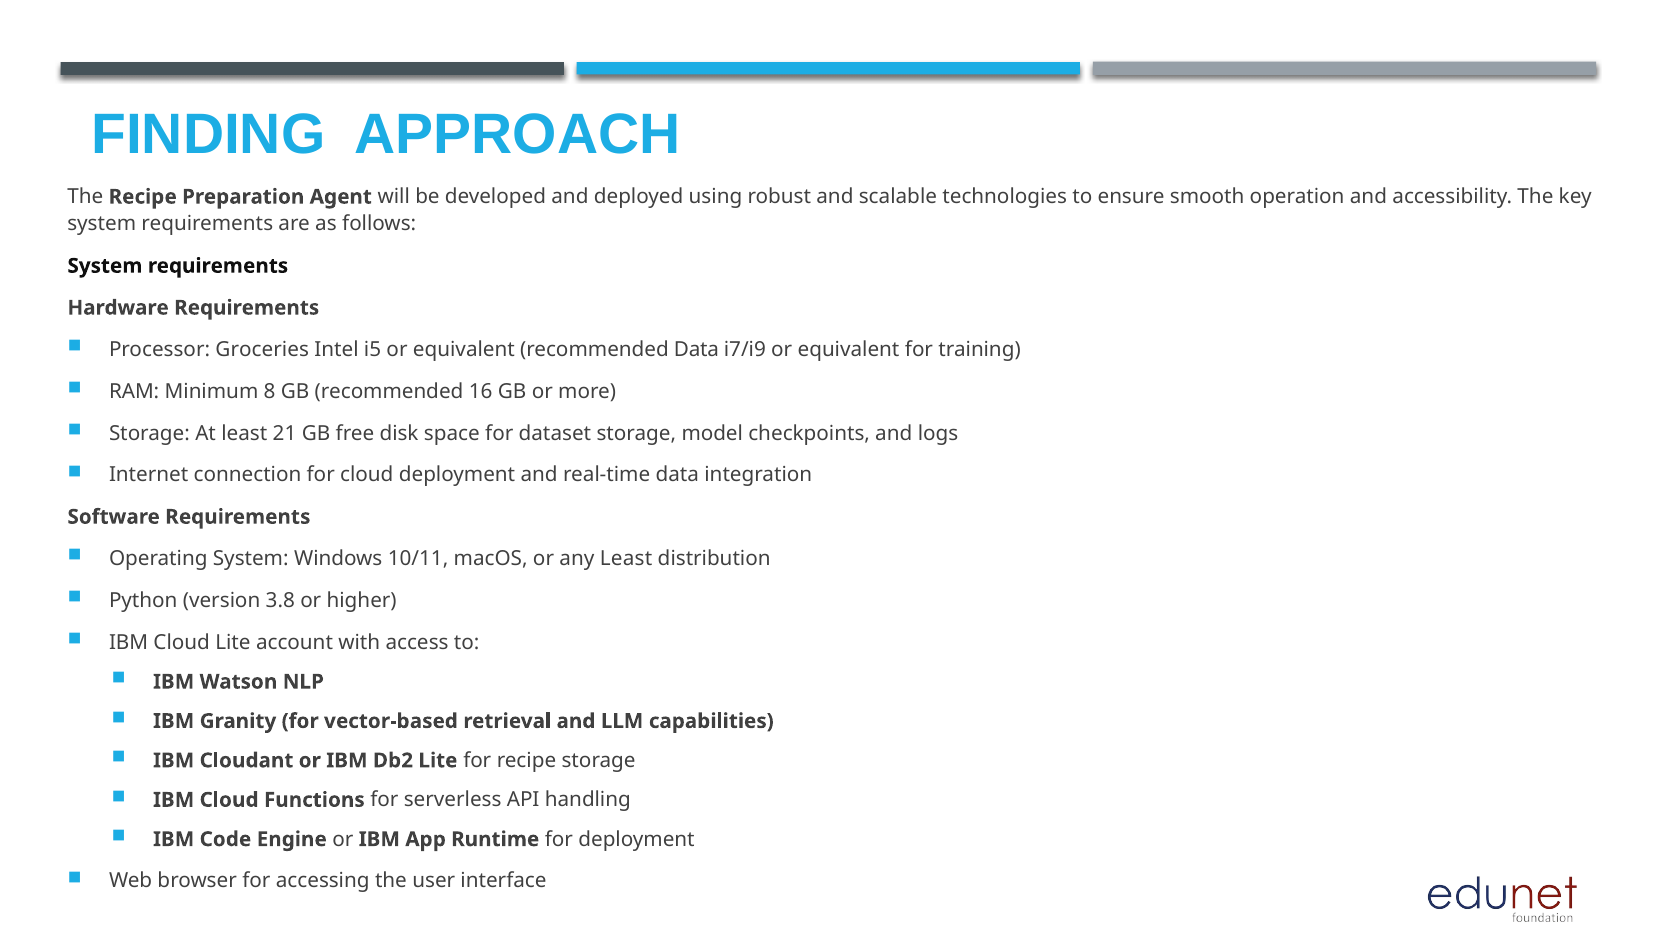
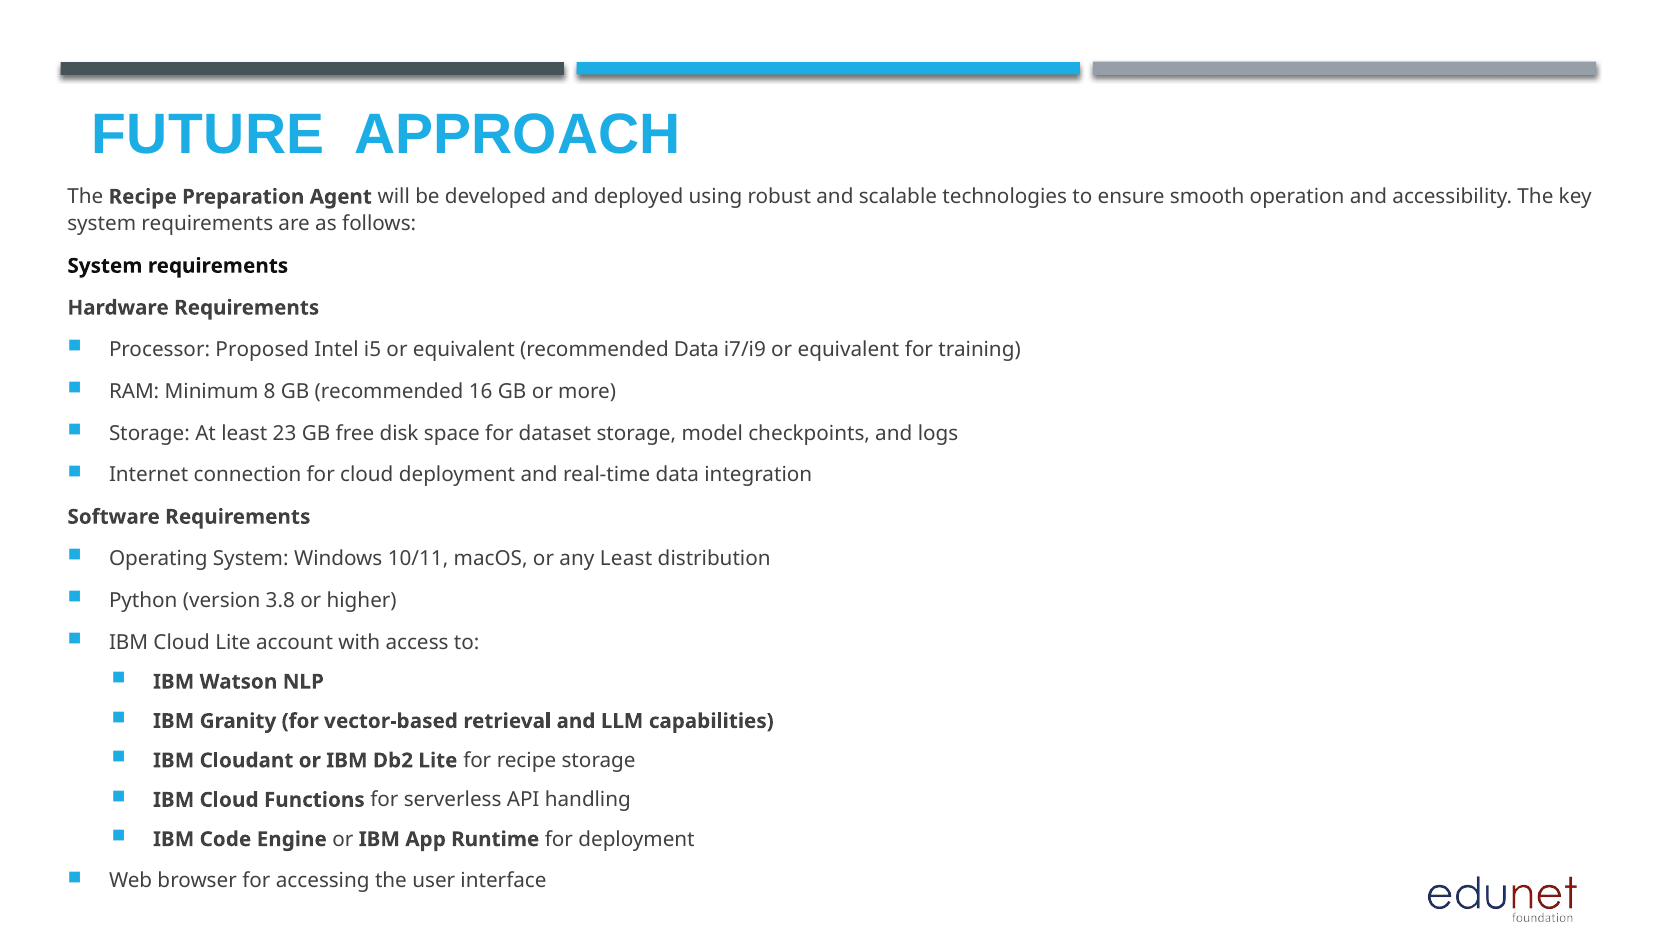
FINDING: FINDING -> FUTURE (208, 134)
Groceries: Groceries -> Proposed (262, 350)
21: 21 -> 23 (285, 433)
